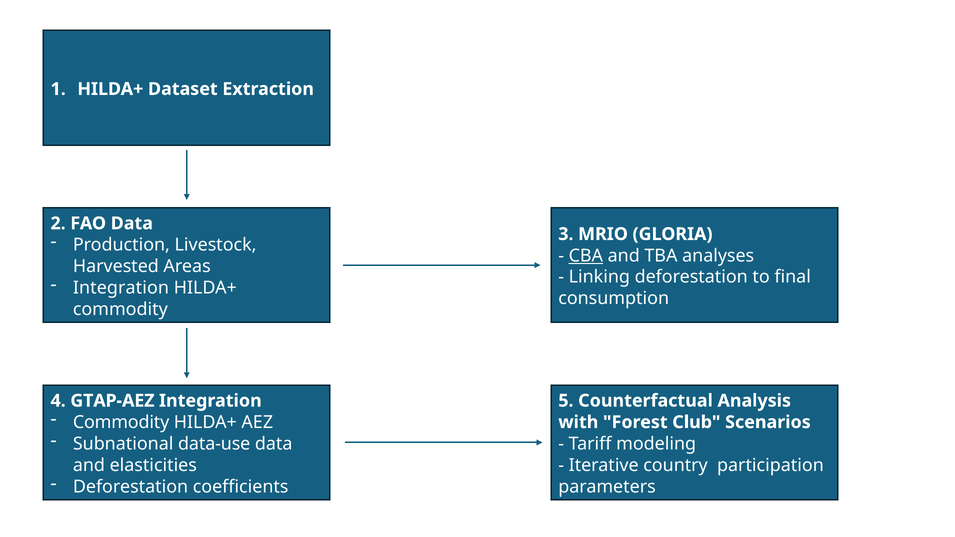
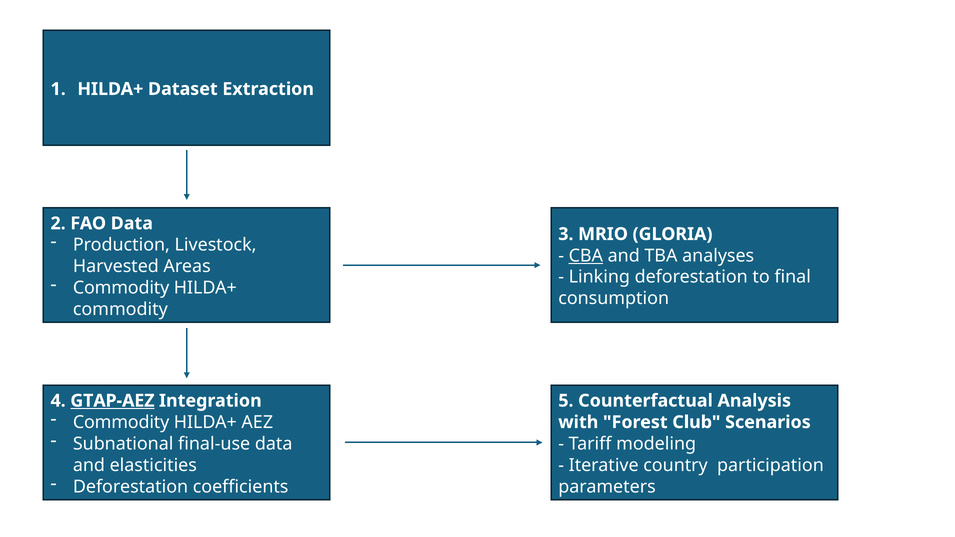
Integration: Integration -> Commodity (121, 288)
GTAP-AEZ underline: none -> present (112, 401)
data-use: data-use -> final-use (214, 444)
